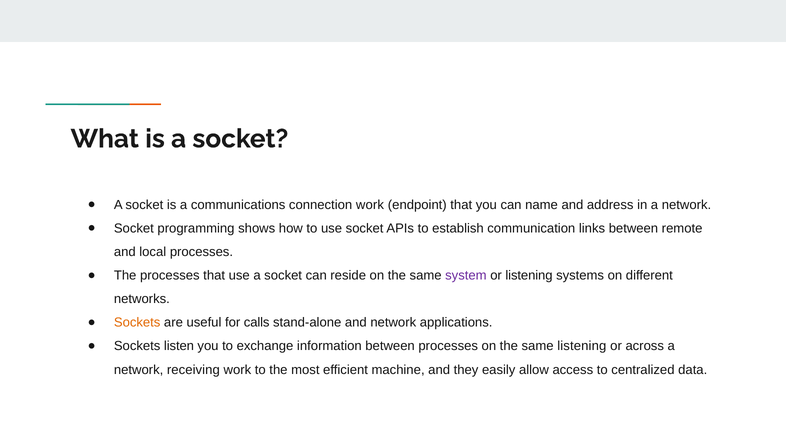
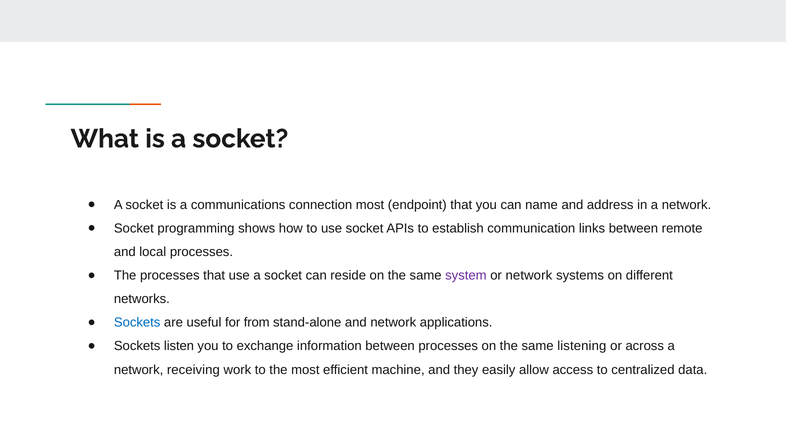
connection work: work -> most (370, 205)
or listening: listening -> network (529, 276)
Sockets colour: orange -> blue (137, 323)
calls: calls -> from (257, 323)
